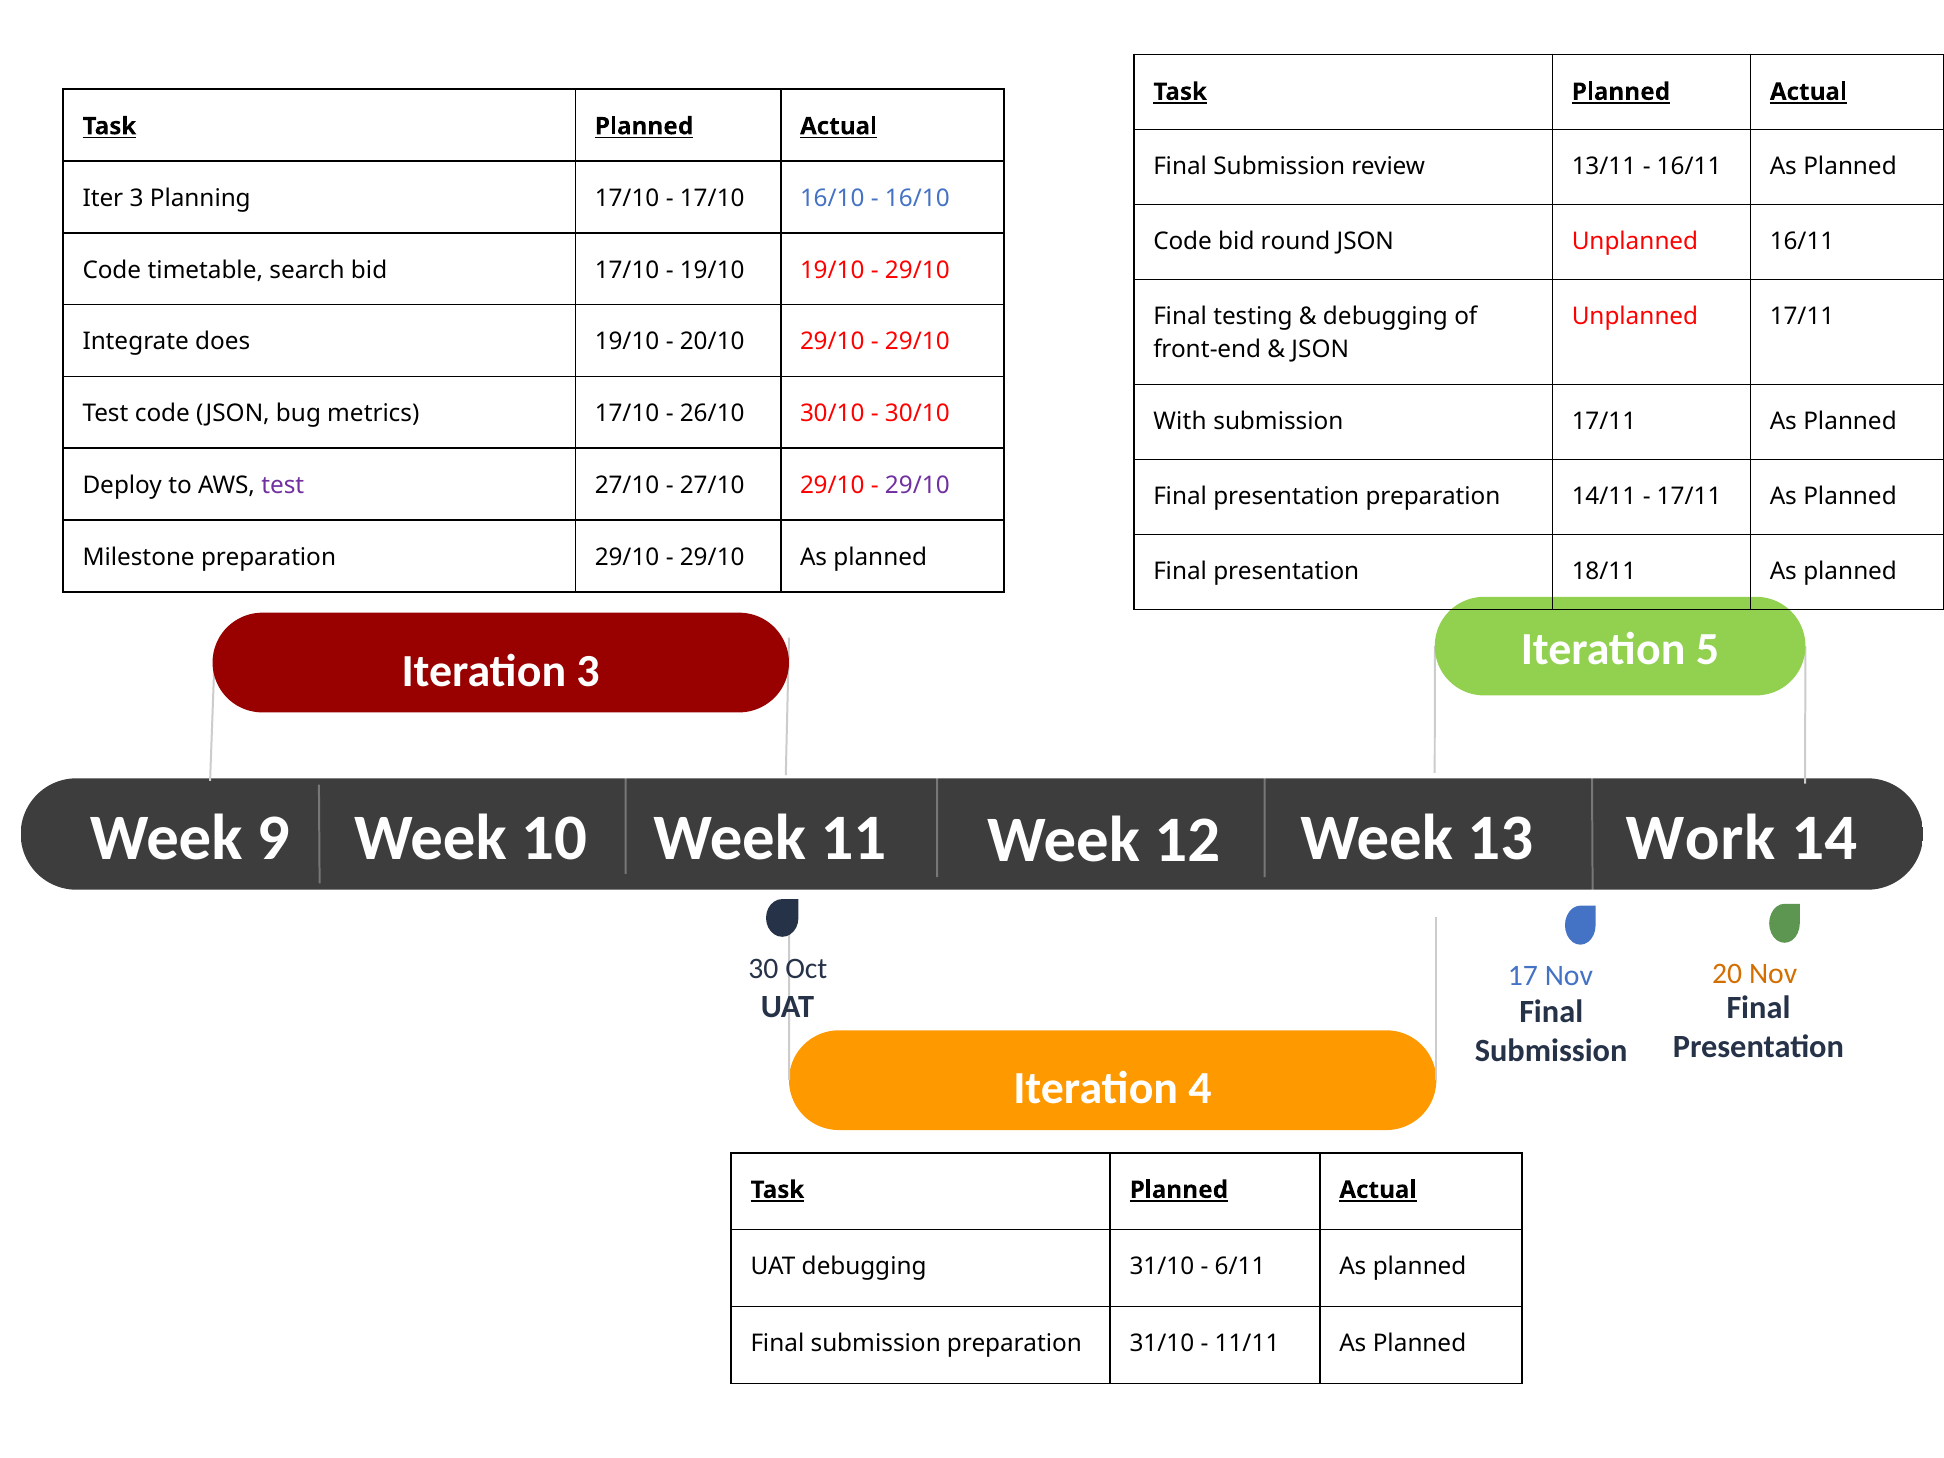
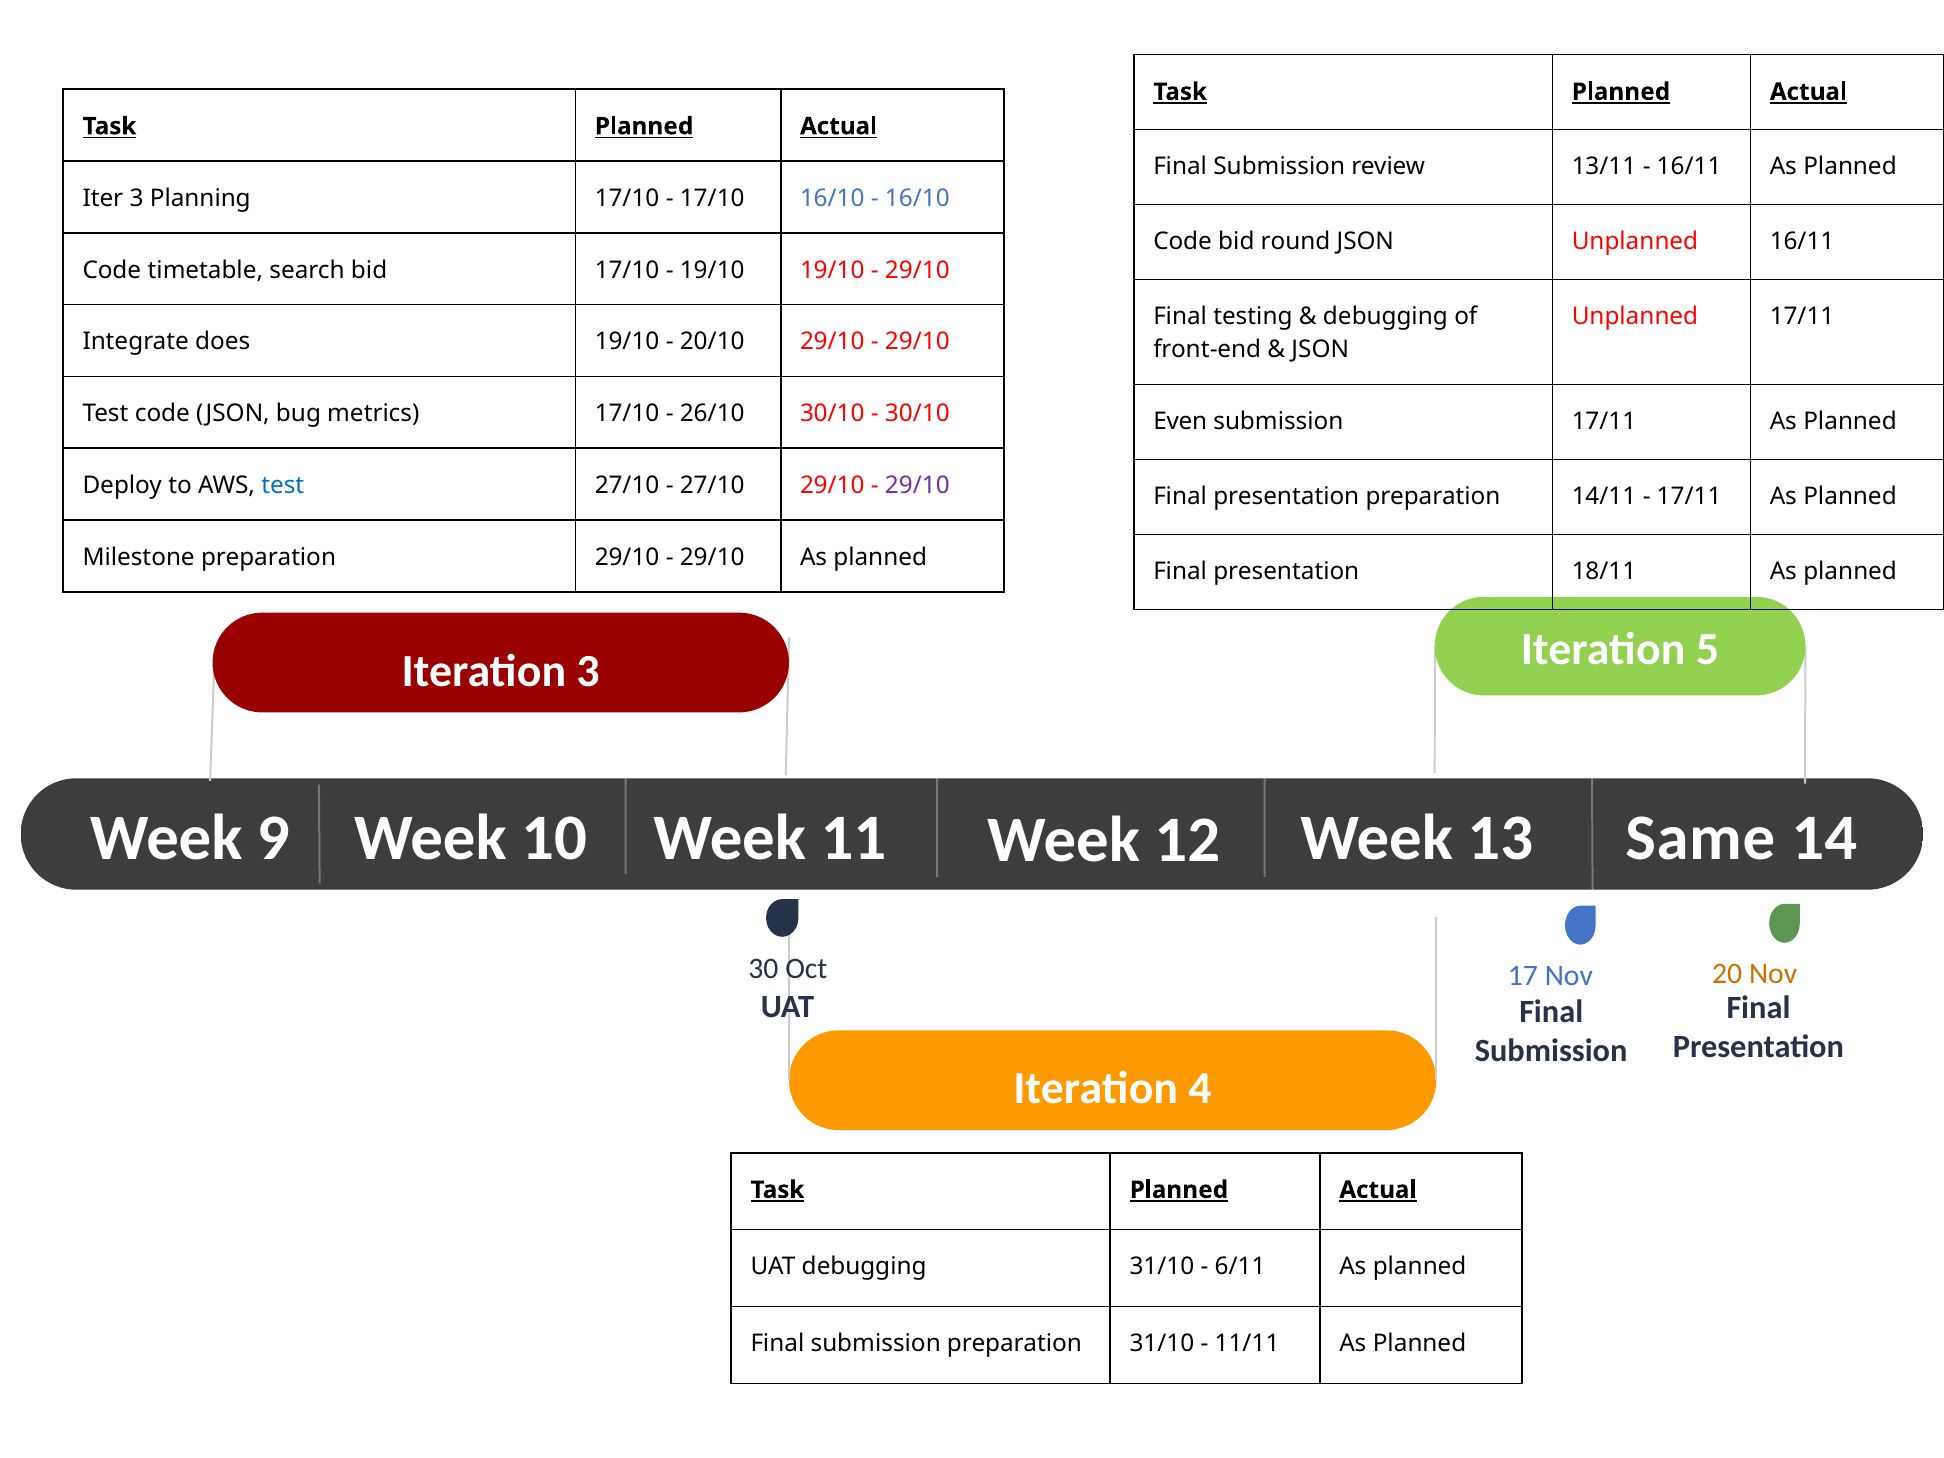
With: With -> Even (1180, 422)
test colour: purple -> blue (283, 486)
Work: Work -> Same (1700, 839)
